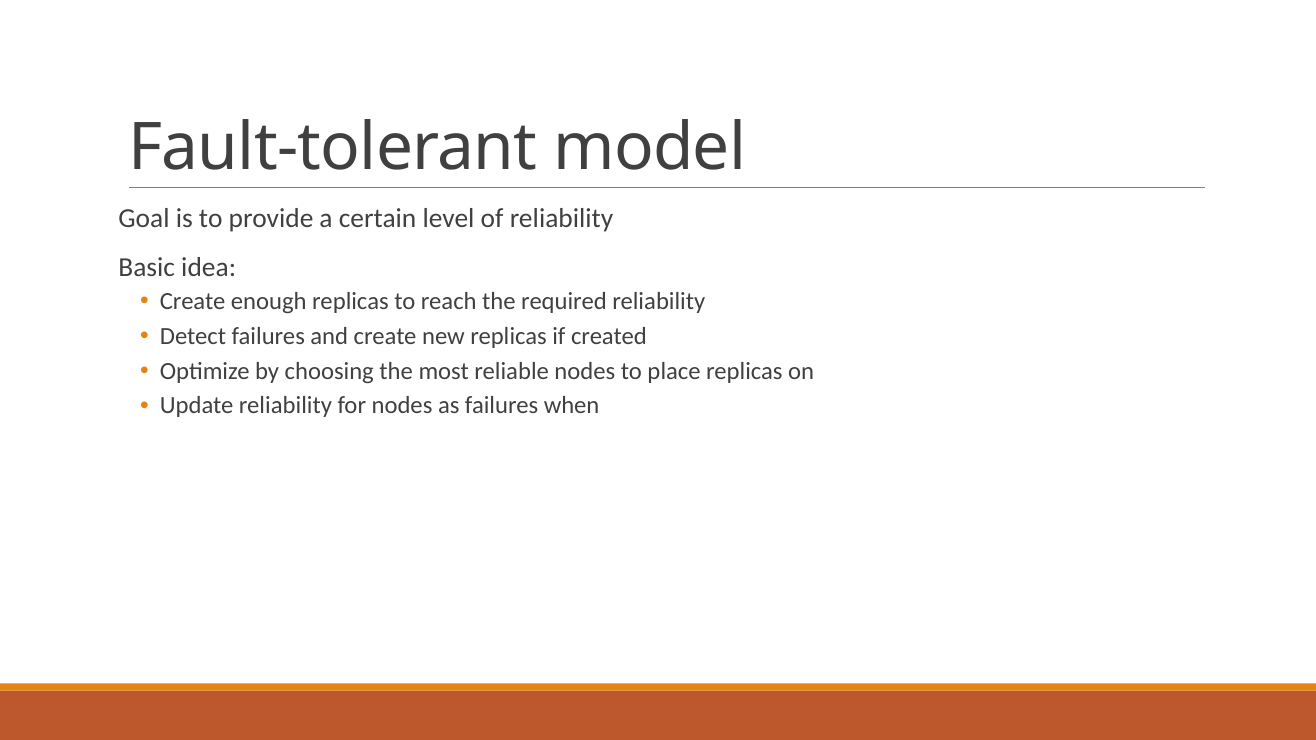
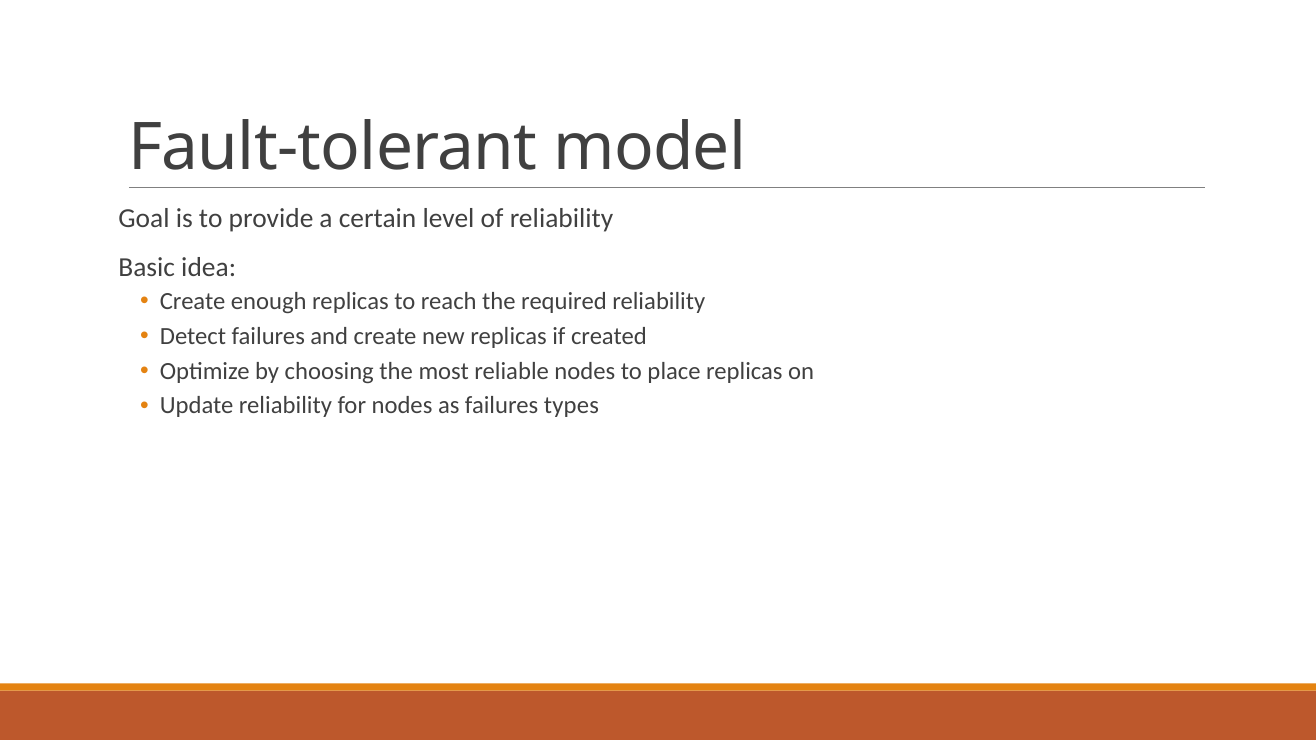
when: when -> types (571, 406)
